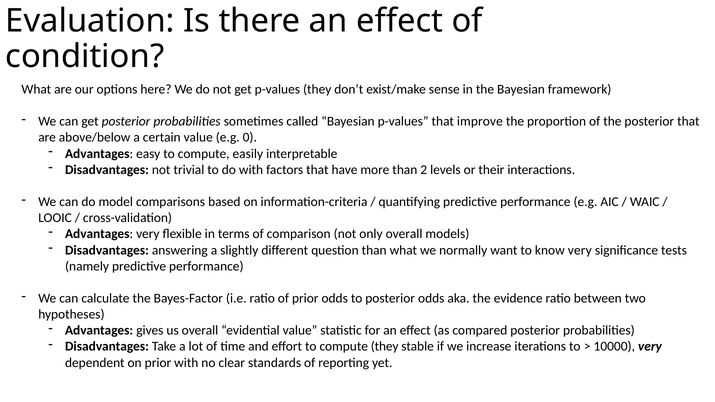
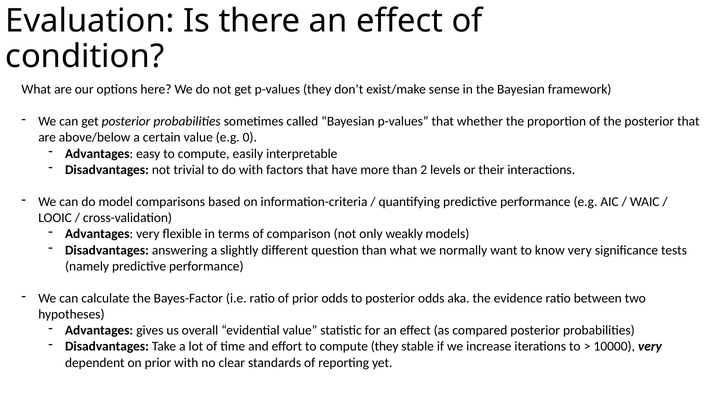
improve: improve -> whether (480, 122)
only overall: overall -> weakly (404, 234)
